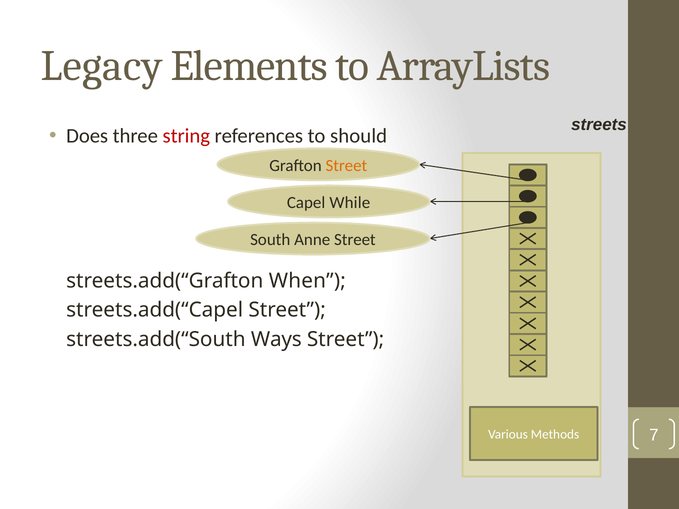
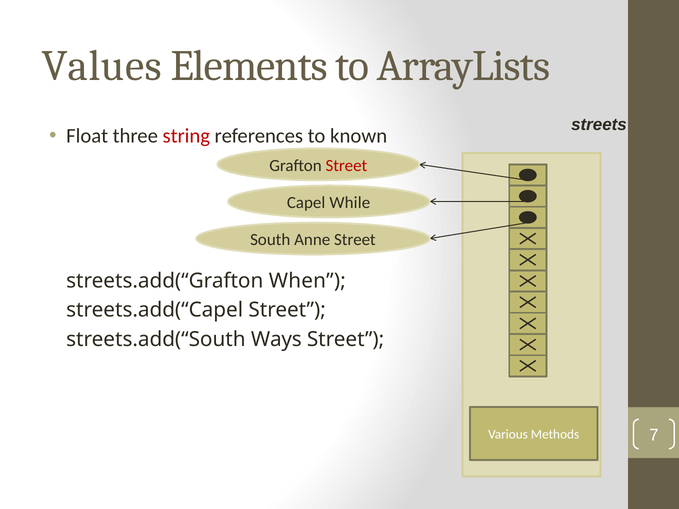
Legacy: Legacy -> Values (102, 66)
Does: Does -> Float (87, 136)
should: should -> known (359, 136)
Street colour: orange -> red (346, 166)
